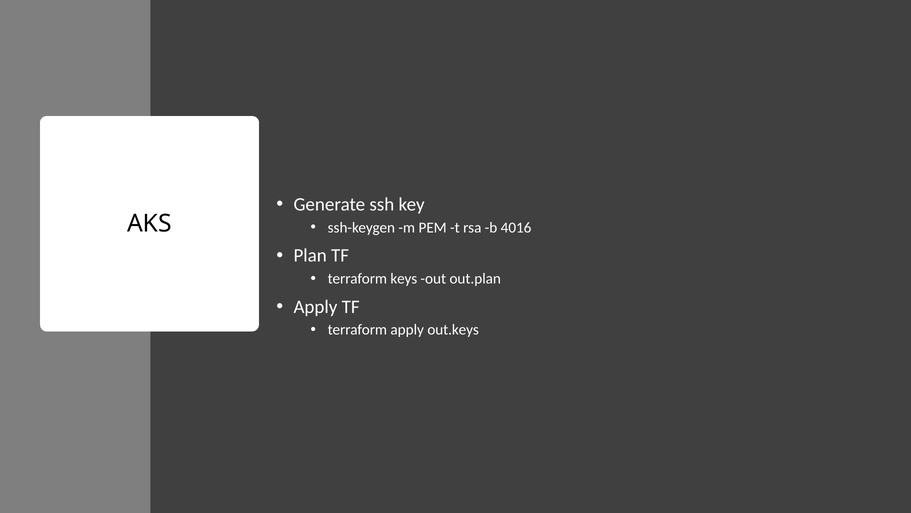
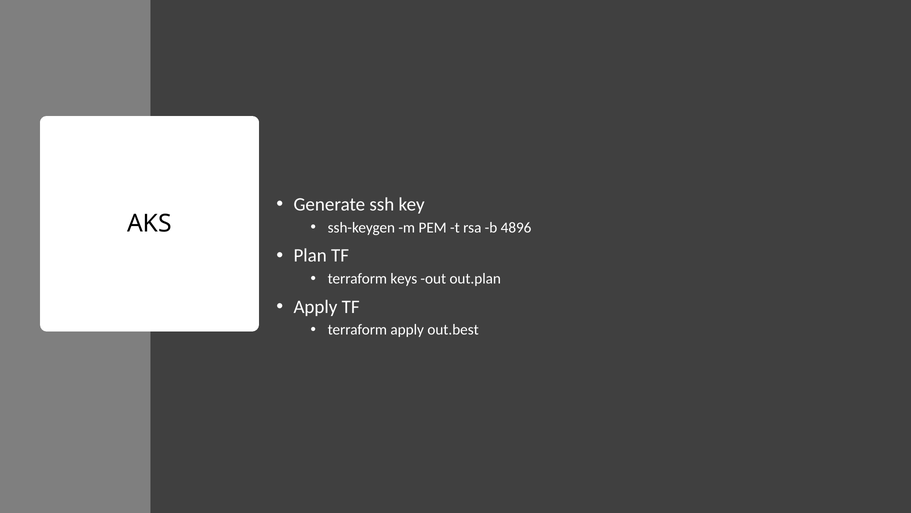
4016: 4016 -> 4896 (516, 227)
out.keys: out.keys -> out.best (453, 330)
